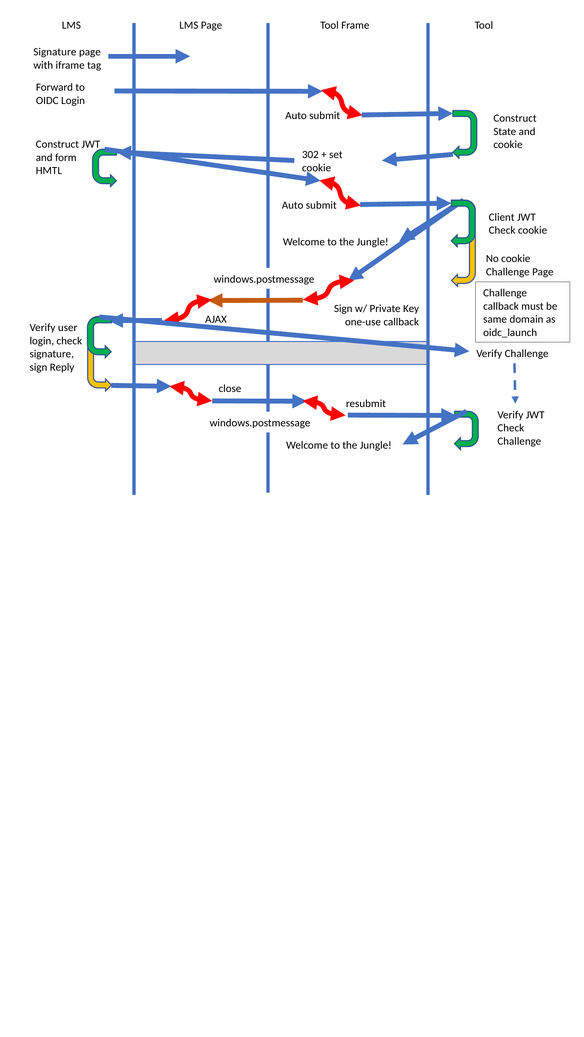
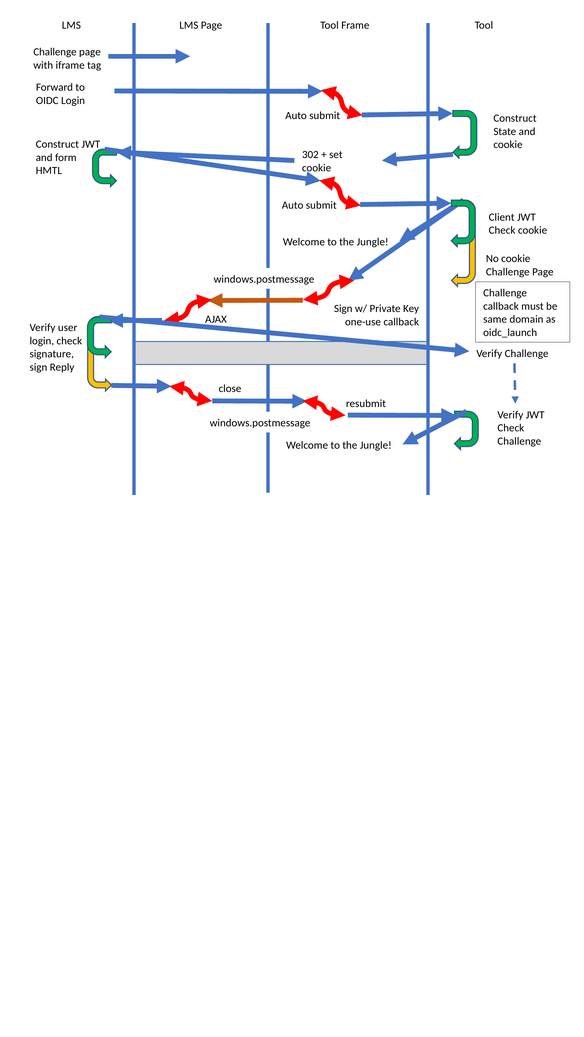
Signature: Signature -> Challenge (55, 52)
